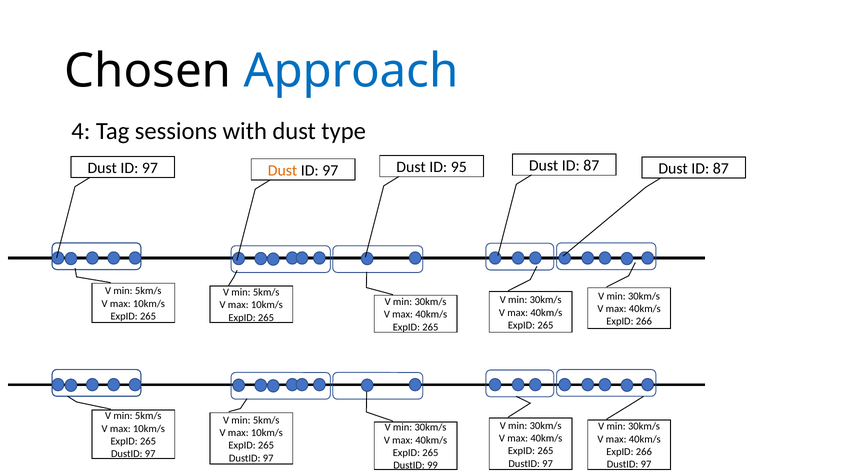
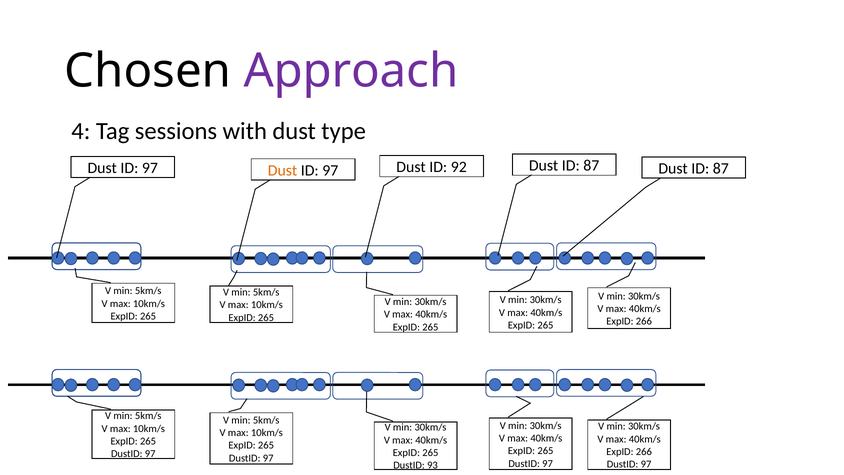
Approach colour: blue -> purple (351, 71)
95: 95 -> 92 (459, 167)
99: 99 -> 93 (432, 465)
